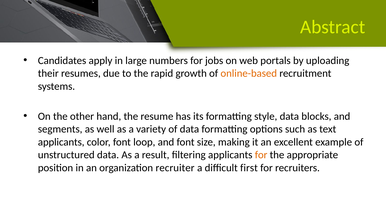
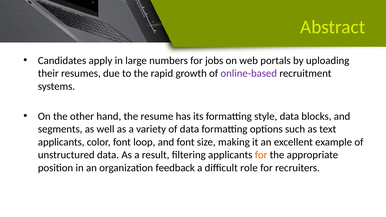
online-based colour: orange -> purple (249, 73)
recruiter: recruiter -> feedback (175, 168)
first: first -> role (249, 168)
